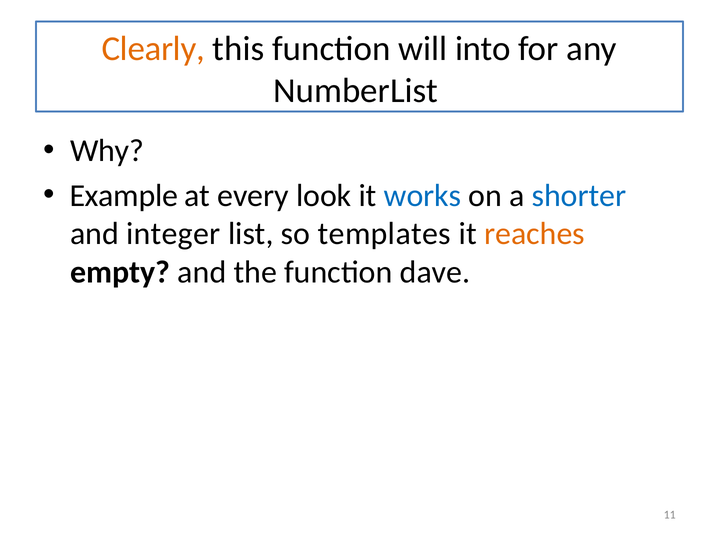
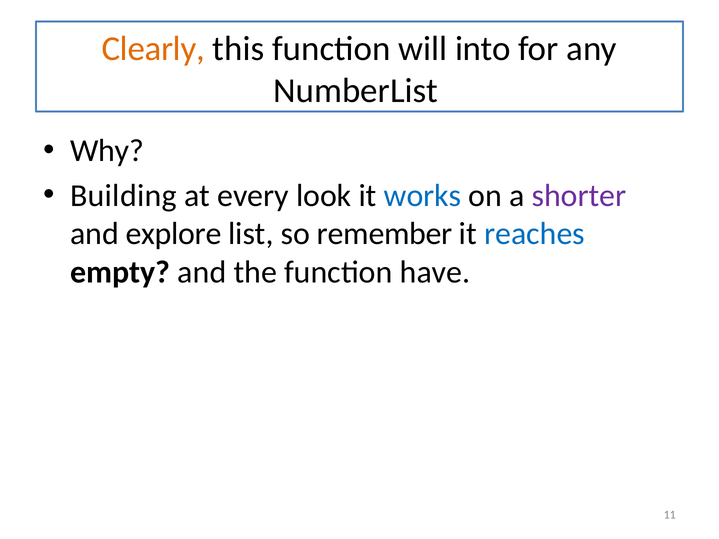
Example: Example -> Building (123, 196)
shorter colour: blue -> purple (579, 196)
integer: integer -> explore (174, 234)
templates: templates -> remember (385, 234)
reaches colour: orange -> blue (534, 234)
dave: dave -> have (435, 272)
